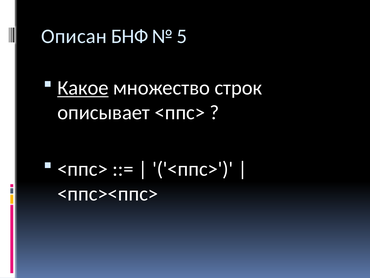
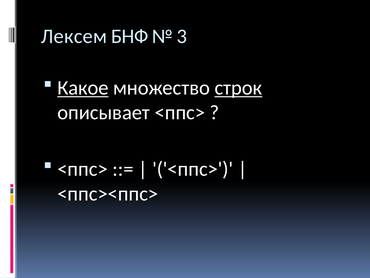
Описан: Описан -> Лексем (74, 36)
5: 5 -> 3 (182, 36)
строк underline: none -> present (238, 88)
